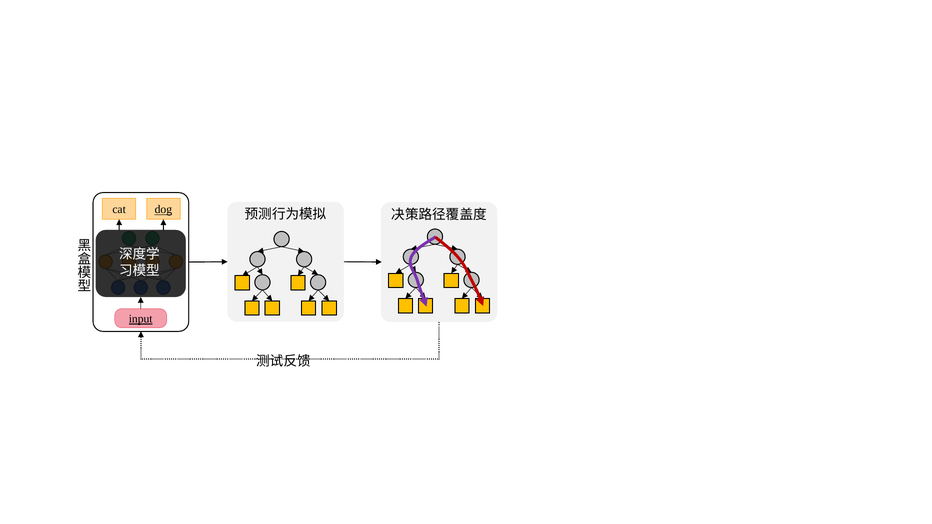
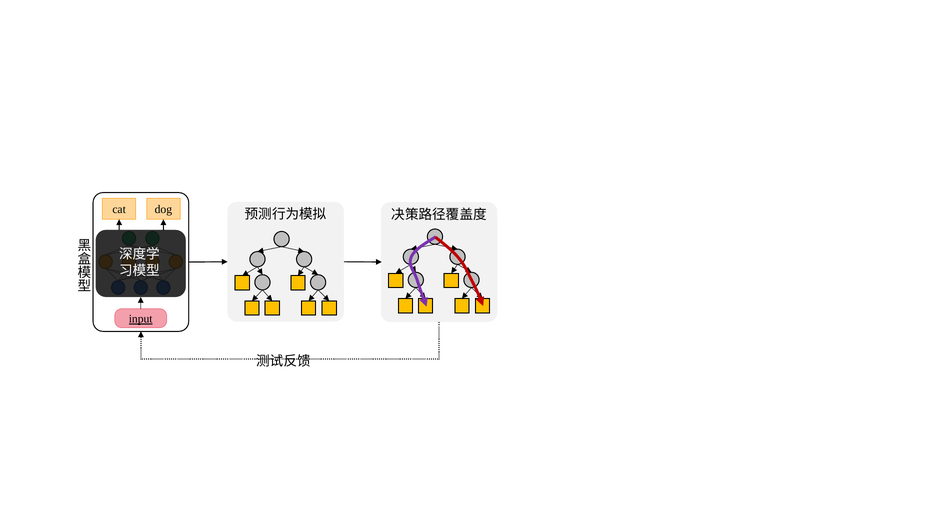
dog underline: present -> none (163, 210)
